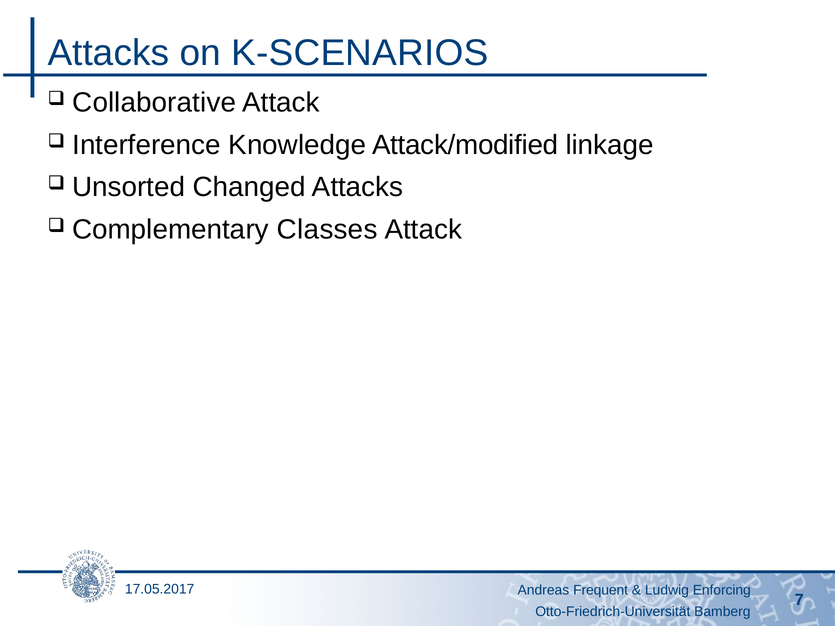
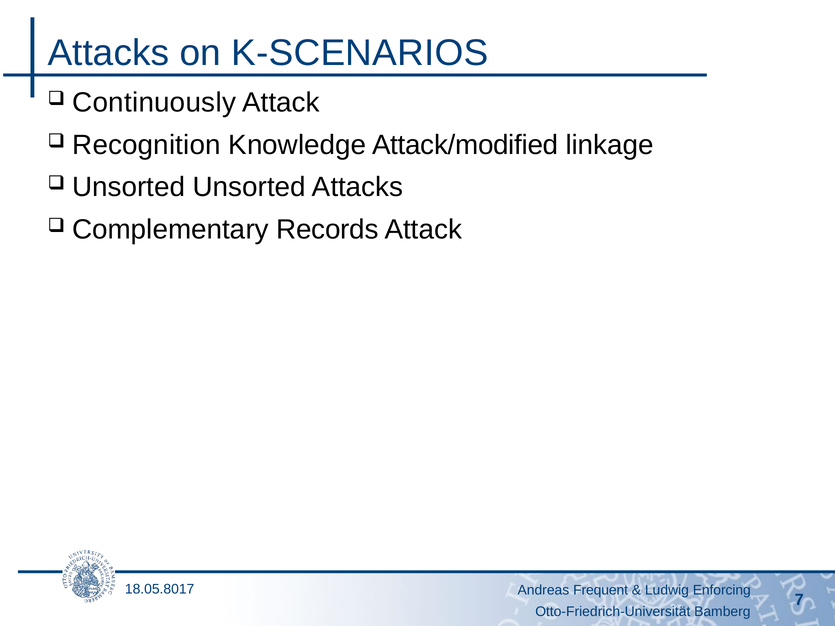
Collaborative: Collaborative -> Continuously (154, 103)
Interference: Interference -> Recognition (146, 145)
Unsorted Changed: Changed -> Unsorted (249, 187)
Classes: Classes -> Records (328, 230)
17.05.2017: 17.05.2017 -> 18.05.8017 (160, 590)
